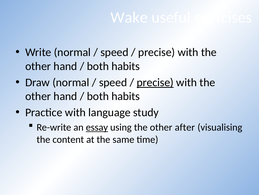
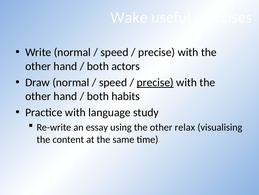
habits: habits -> actors (126, 66)
essay underline: present -> none (97, 127)
after: after -> relax (185, 127)
